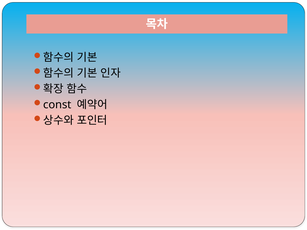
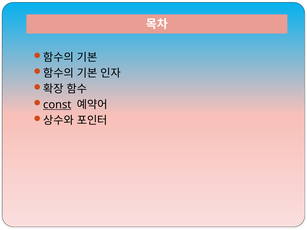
const underline: none -> present (57, 105)
